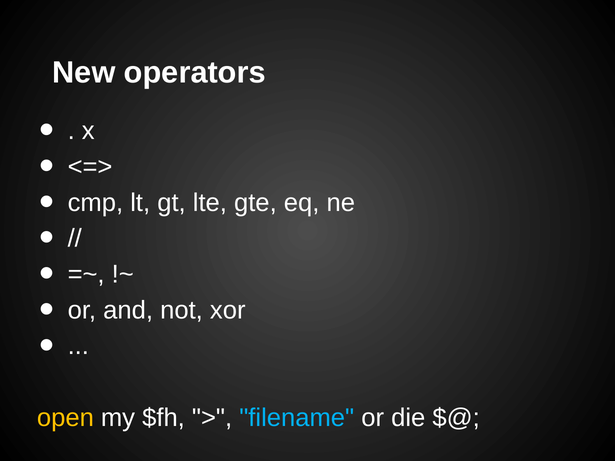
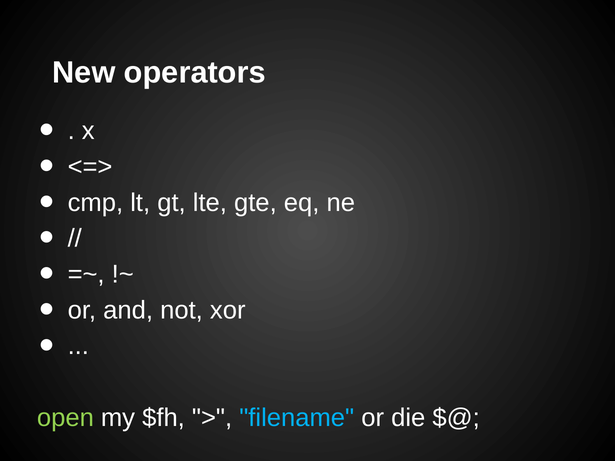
open colour: yellow -> light green (65, 418)
